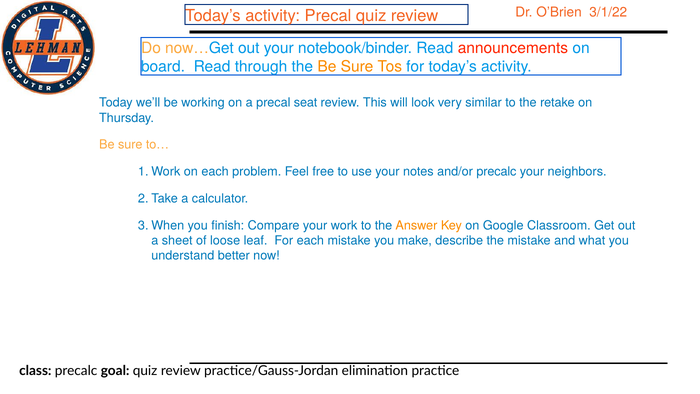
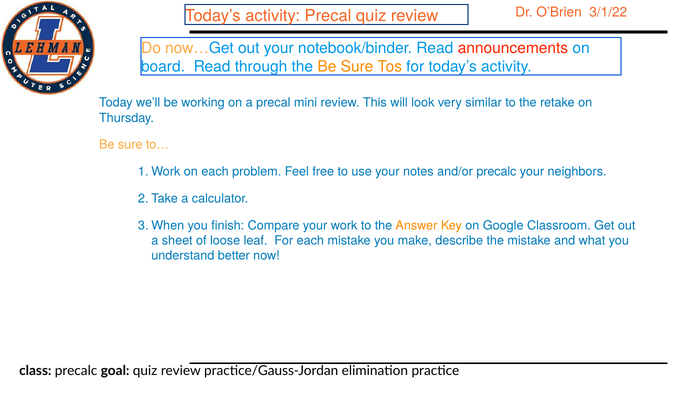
seat: seat -> mini (306, 103)
